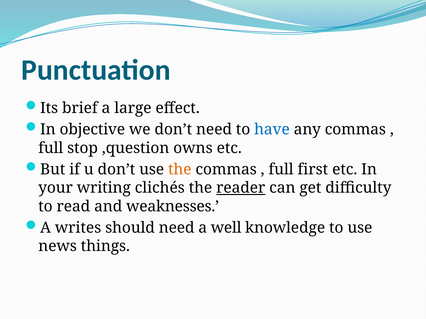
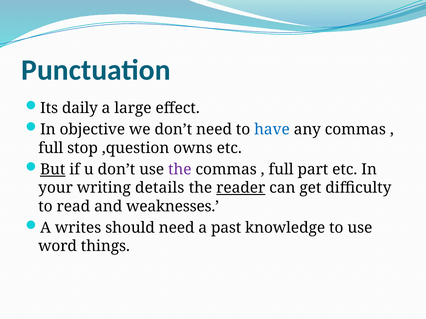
brief: brief -> daily (80, 108)
But underline: none -> present (53, 170)
the colour: orange -> purple (180, 170)
first: first -> part (313, 170)
clichés: clichés -> details (160, 188)
well: well -> past (226, 228)
news: news -> word (58, 247)
